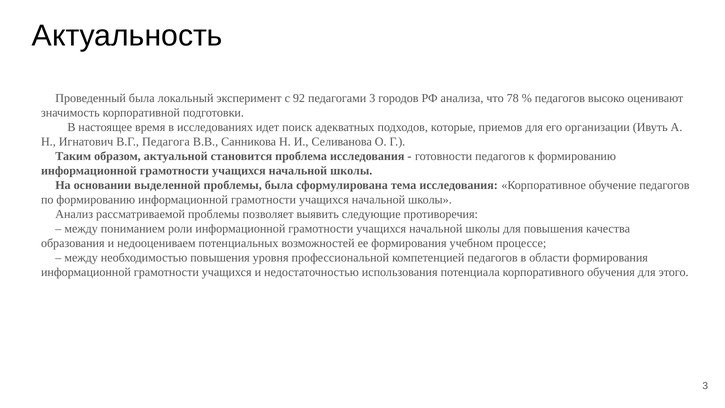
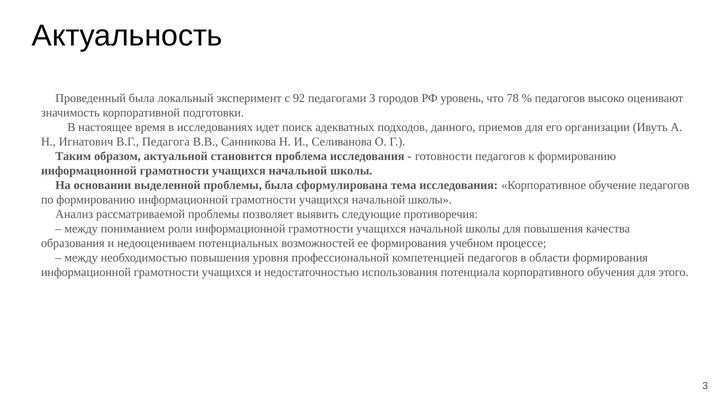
анализа: анализа -> уровень (462, 98)
которые: которые -> данного (453, 127)
